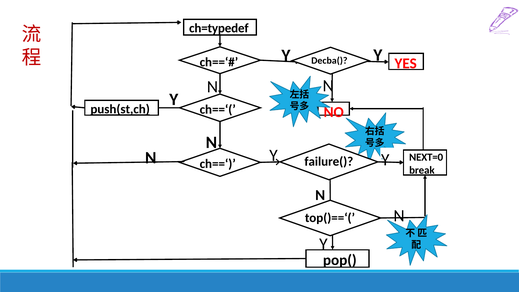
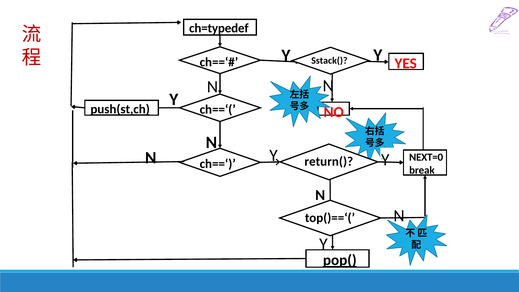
Decba(: Decba( -> Sstack( (329, 60)
failure(: failure( -> return( (329, 162)
pop( underline: none -> present (340, 260)
